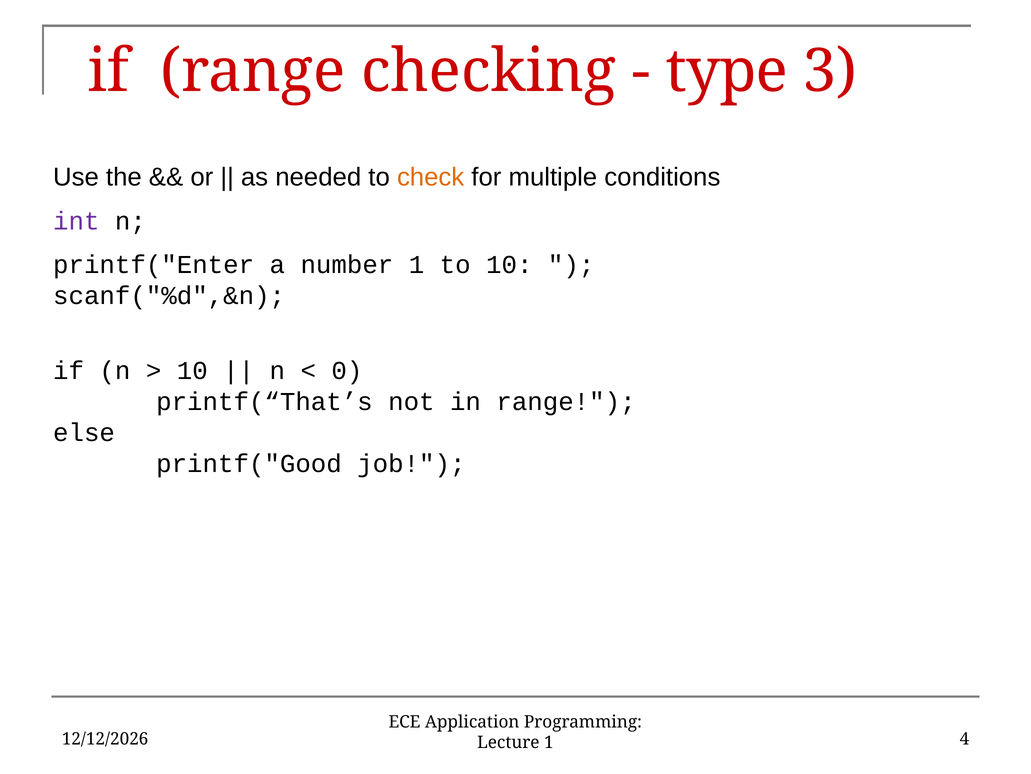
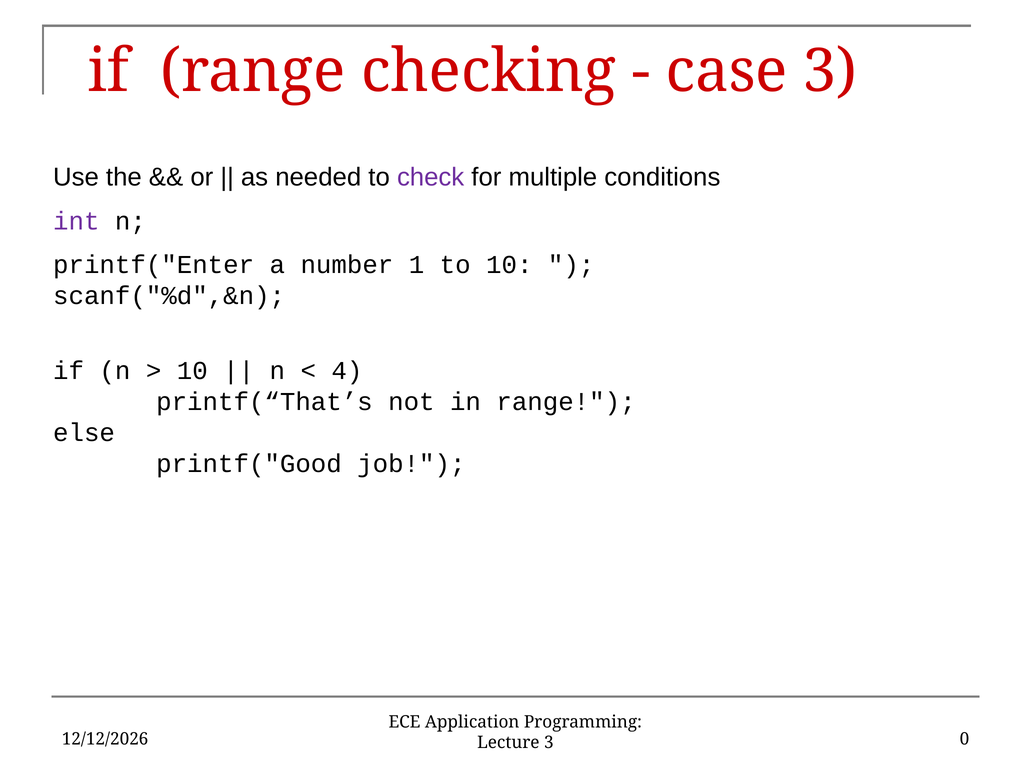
type: type -> case (727, 71)
check colour: orange -> purple (431, 177)
0: 0 -> 4 (347, 370)
4: 4 -> 0 (964, 738)
Lecture 1: 1 -> 3 (549, 742)
